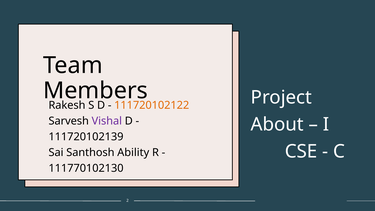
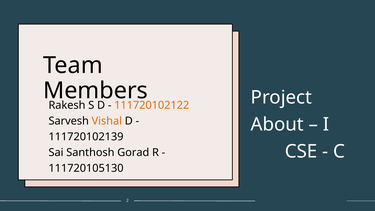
Vishal colour: purple -> orange (107, 121)
Ability: Ability -> Gorad (133, 153)
111770102130: 111770102130 -> 111720105130 (86, 168)
